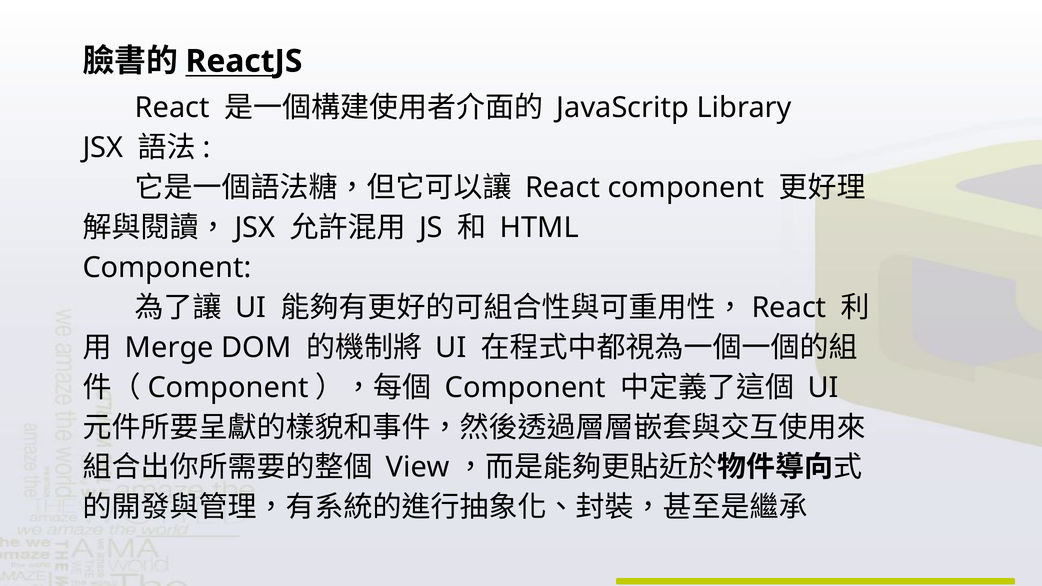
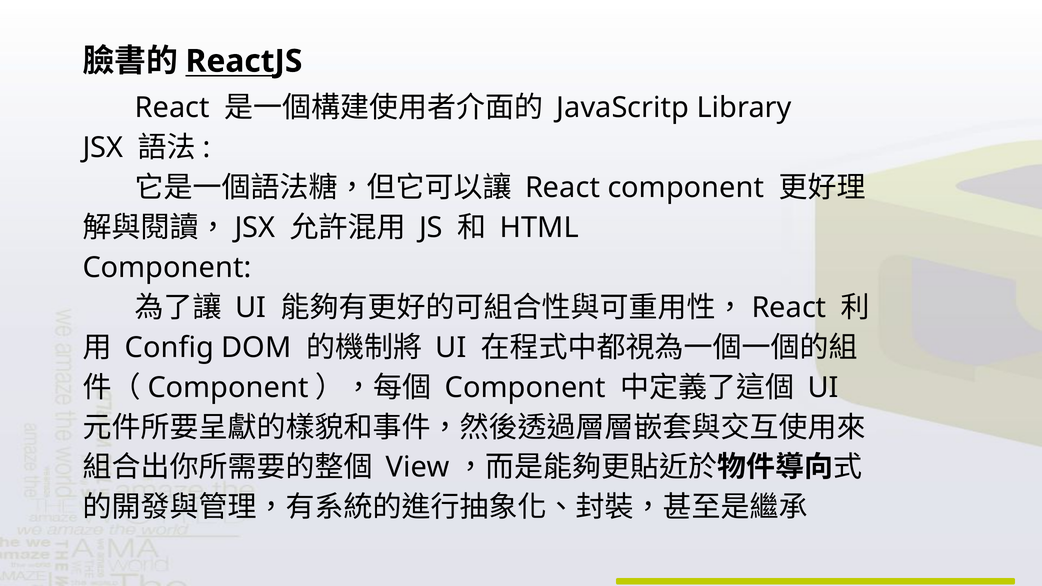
Merge: Merge -> Config (169, 348)
